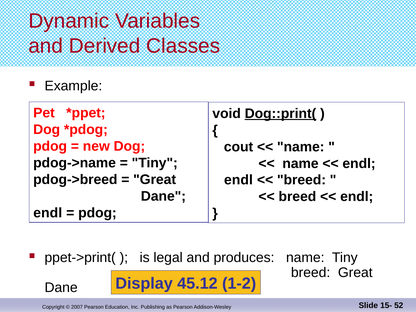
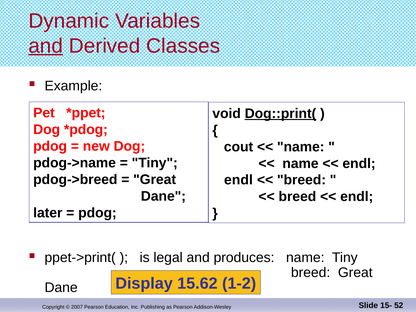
and underline: none -> present (46, 46)
endl: endl -> later (48, 213)
45.12: 45.12 -> 15.62 (197, 283)
